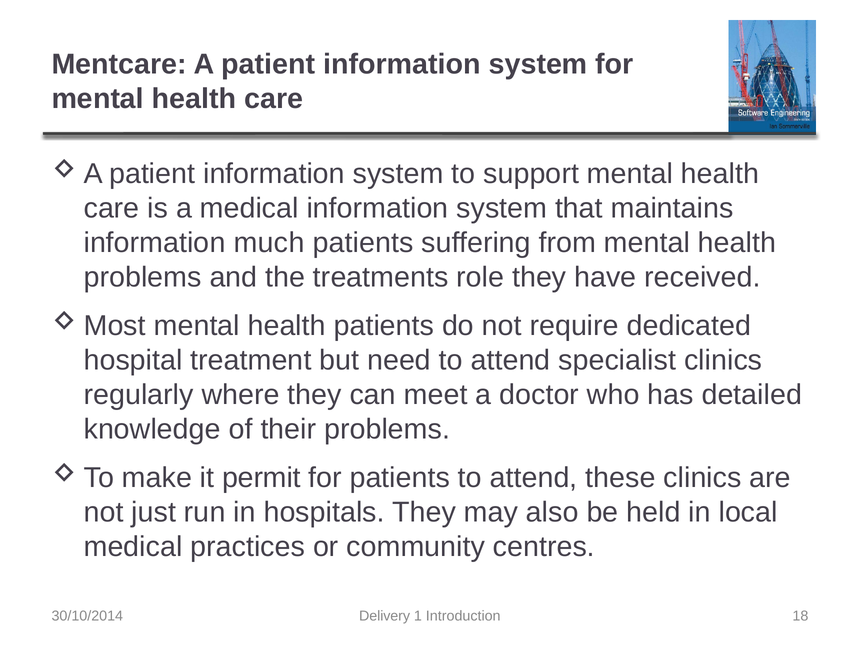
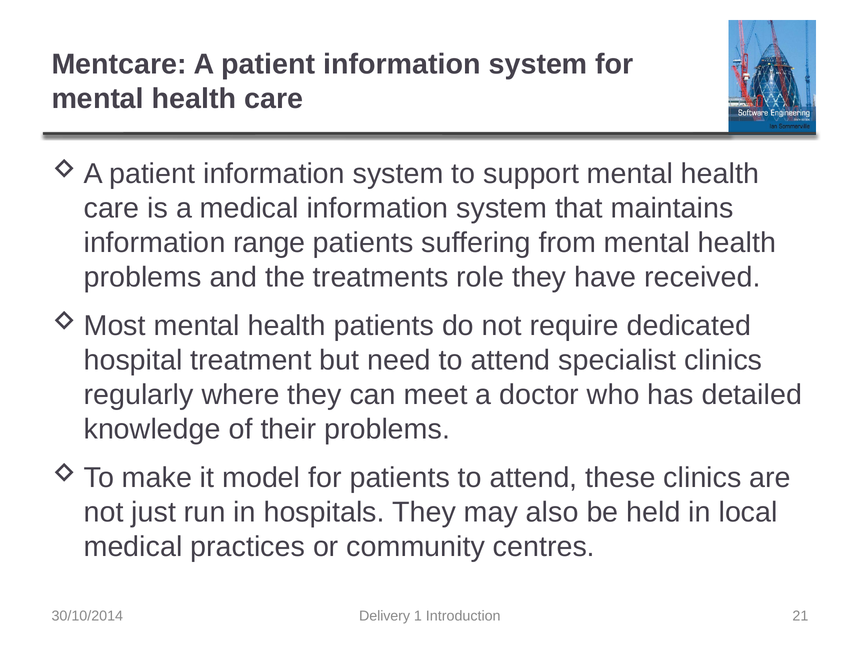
much: much -> range (269, 243)
permit: permit -> model (261, 478)
18: 18 -> 21 (800, 616)
